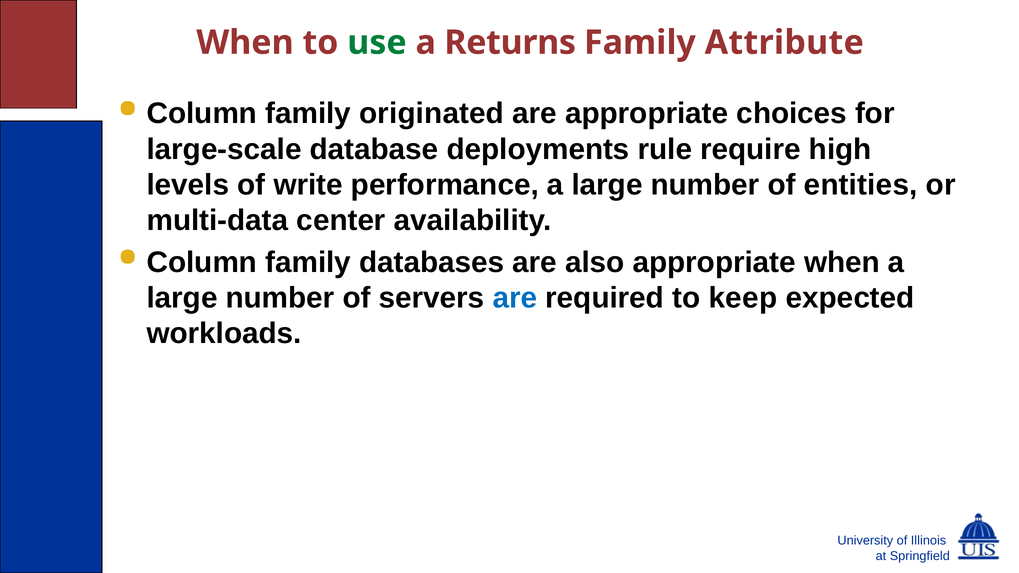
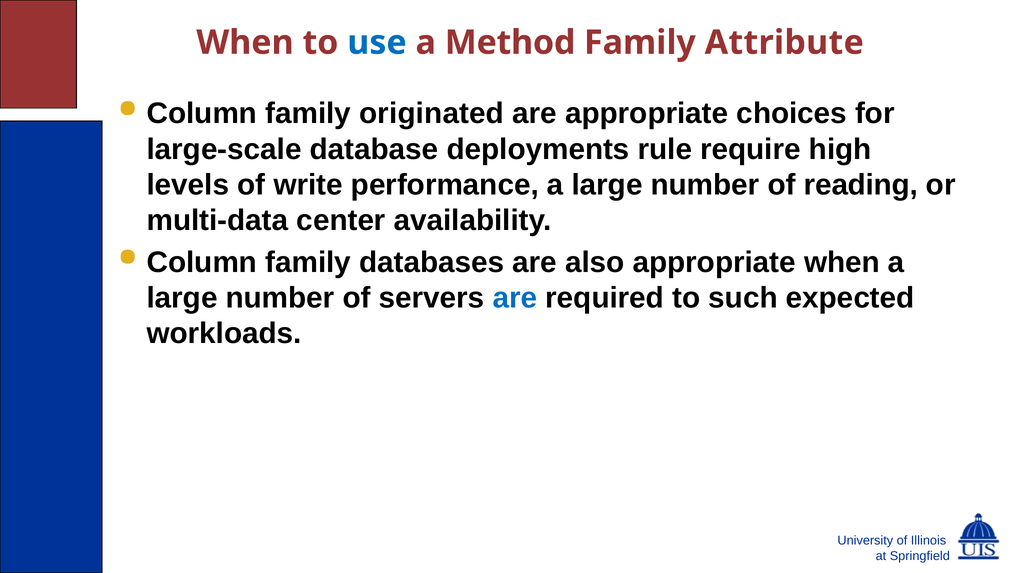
use colour: green -> blue (377, 43)
Returns: Returns -> Method (510, 43)
entities: entities -> reading (861, 185)
keep: keep -> such (743, 298)
